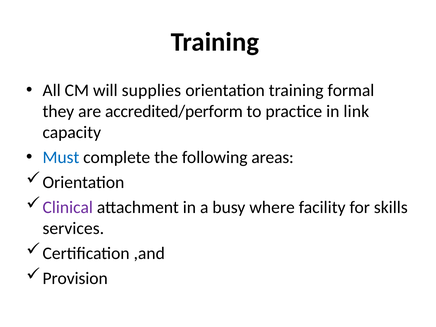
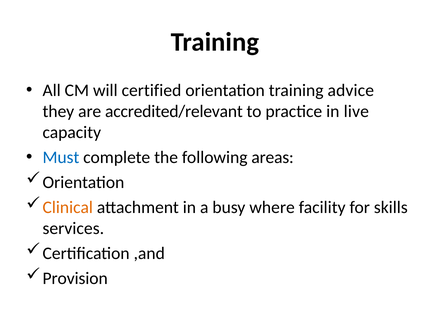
supplies: supplies -> certified (151, 90)
formal: formal -> advice (351, 90)
accredited/perform: accredited/perform -> accredited/relevant (174, 111)
link: link -> live (356, 111)
Clinical colour: purple -> orange (68, 207)
